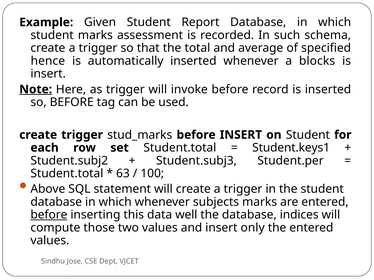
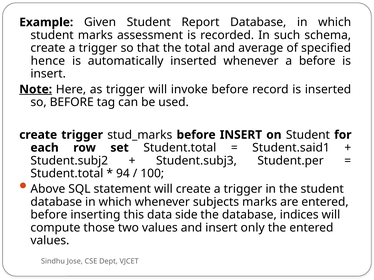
a blocks: blocks -> before (317, 61)
Student.keys1: Student.keys1 -> Student.said1 (291, 148)
63: 63 -> 94 (123, 174)
before underline: present -> none (49, 215)
well: well -> side (186, 215)
